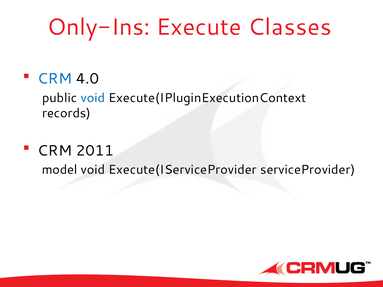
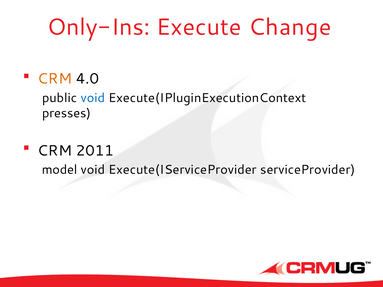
Classes: Classes -> Change (290, 27)
CRM colour: blue -> orange (55, 79)
records: records -> presses (66, 113)
